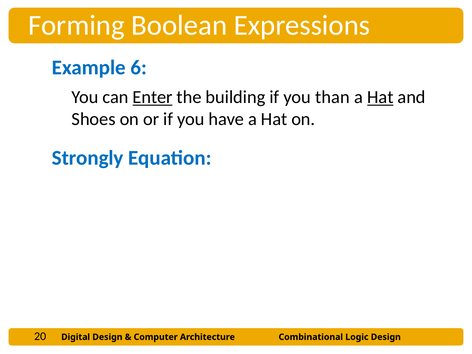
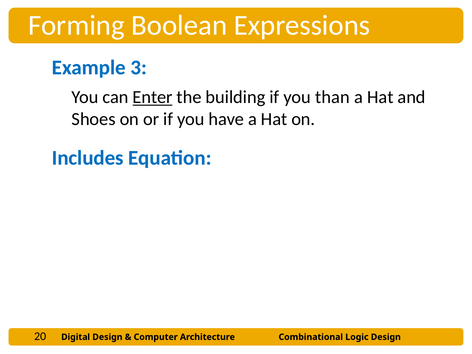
6: 6 -> 3 (139, 68)
Hat underline: present -> none (380, 97)
Strongly: Strongly -> Includes (88, 158)
